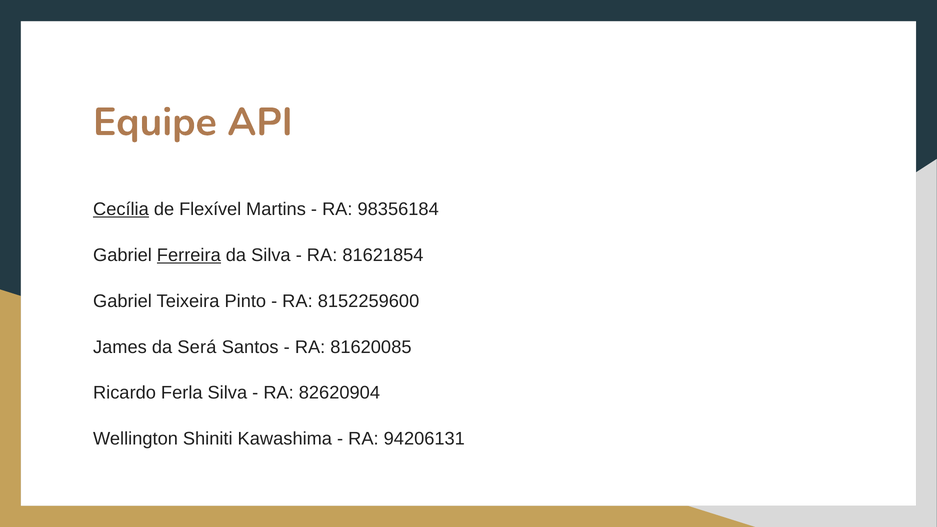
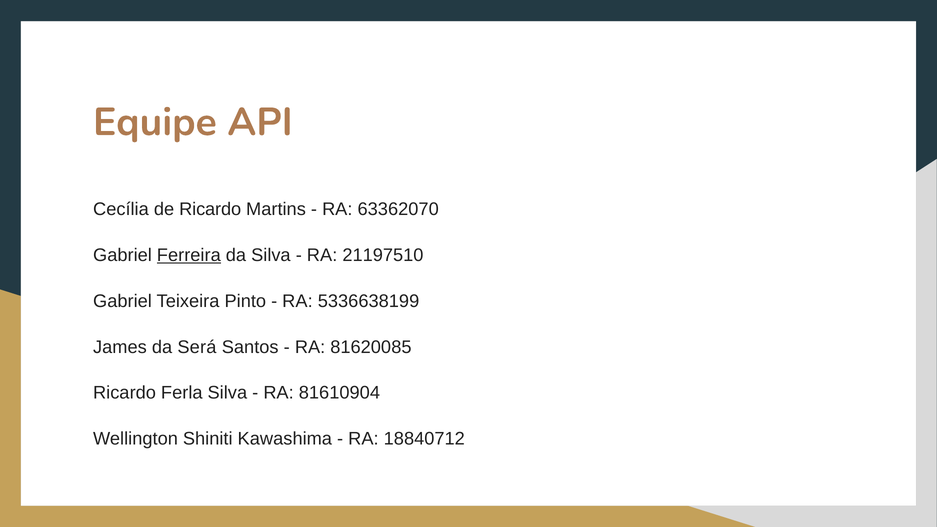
Cecília underline: present -> none (121, 209)
de Flexível: Flexível -> Ricardo (210, 209)
98356184: 98356184 -> 63362070 (398, 209)
81621854: 81621854 -> 21197510 (383, 255)
8152259600: 8152259600 -> 5336638199 (369, 301)
82620904: 82620904 -> 81610904 (339, 393)
94206131: 94206131 -> 18840712 (424, 439)
